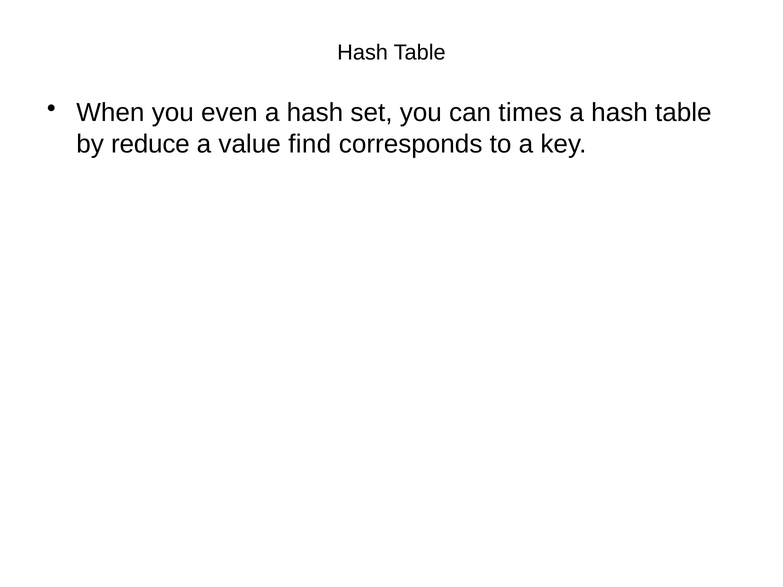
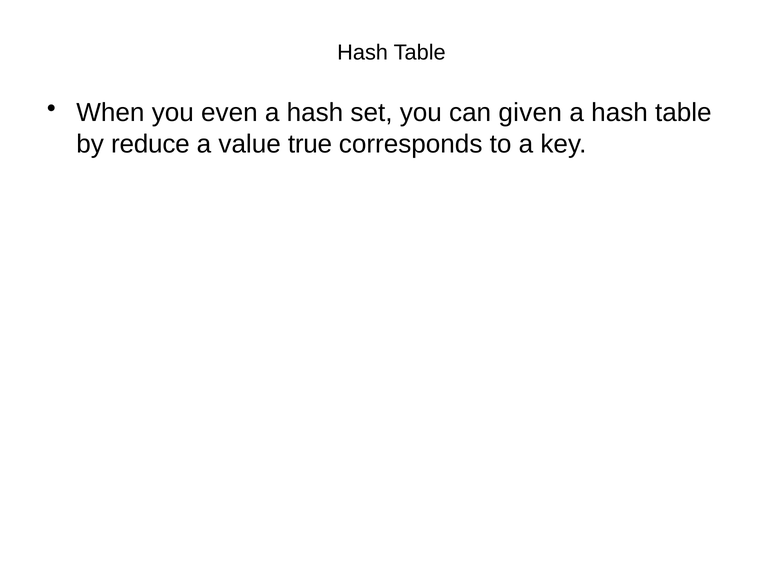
times: times -> given (530, 113)
find: find -> true (310, 144)
